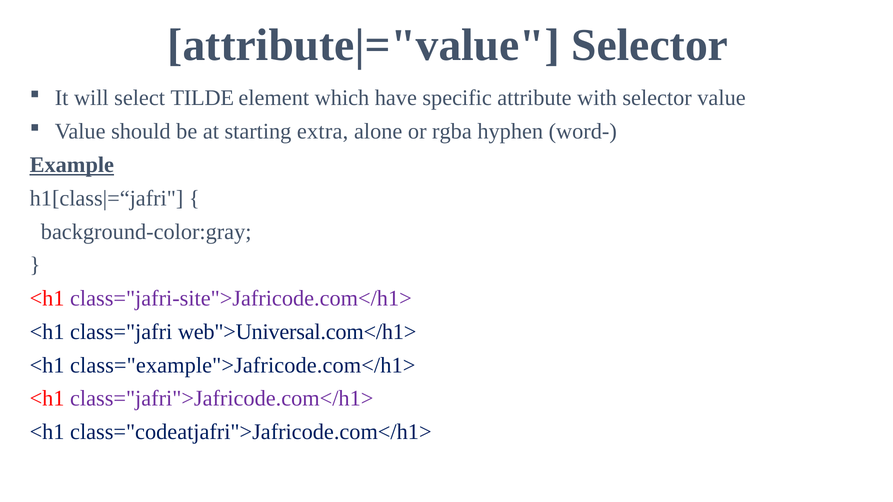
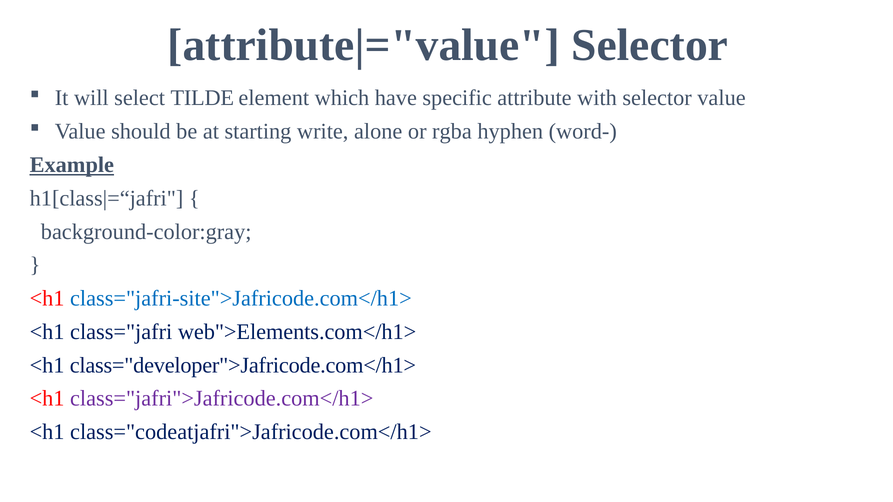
extra: extra -> write (323, 132)
class="jafri-site">Jafricode.com</h1> colour: purple -> blue (241, 299)
web">Universal.com</h1>: web">Universal.com</h1> -> web">Elements.com</h1> (297, 332)
class="example">Jafricode.com</h1>: class="example">Jafricode.com</h1> -> class="developer">Jafricode.com</h1> (243, 365)
